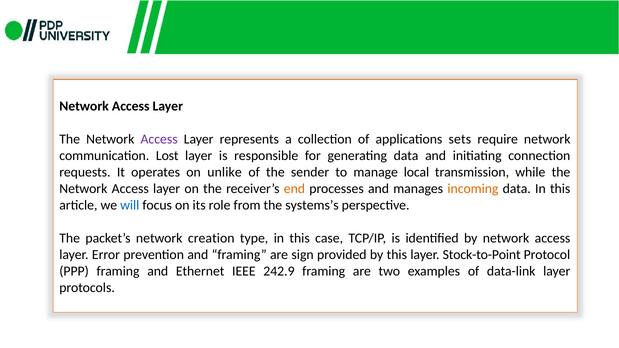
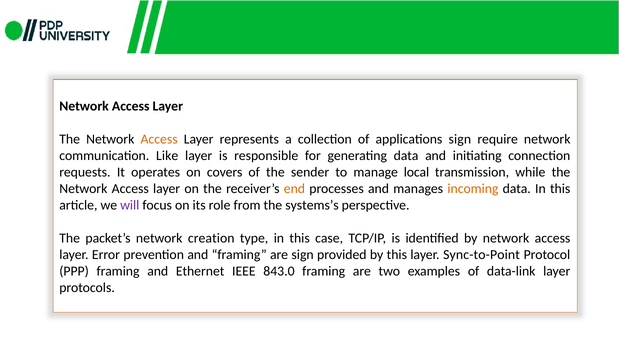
Access colour: purple -> orange (159, 139)
applications sets: sets -> sign (460, 139)
Lost: Lost -> Like (167, 156)
unlike: unlike -> covers (225, 172)
will colour: blue -> purple (130, 205)
Stock-to-Point: Stock-to-Point -> Sync-to-Point (482, 255)
242.9: 242.9 -> 843.0 (279, 271)
